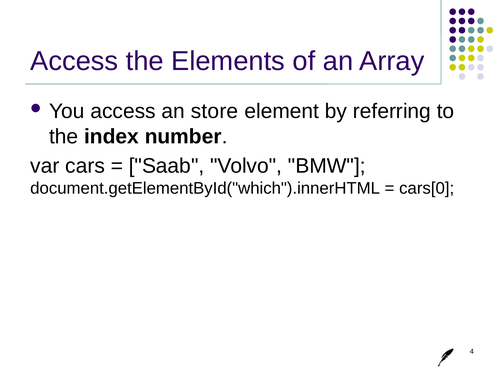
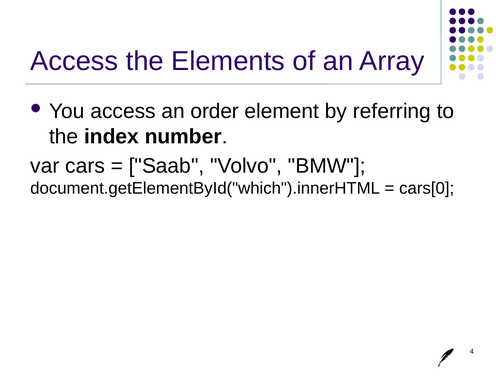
store: store -> order (215, 111)
